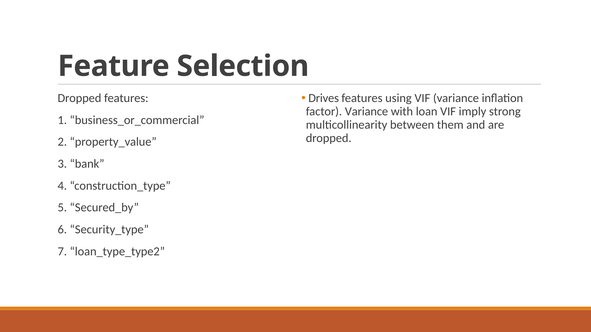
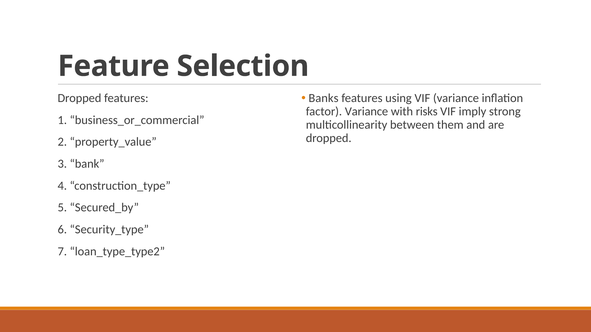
Drives: Drives -> Banks (324, 98)
loan: loan -> risks (427, 112)
